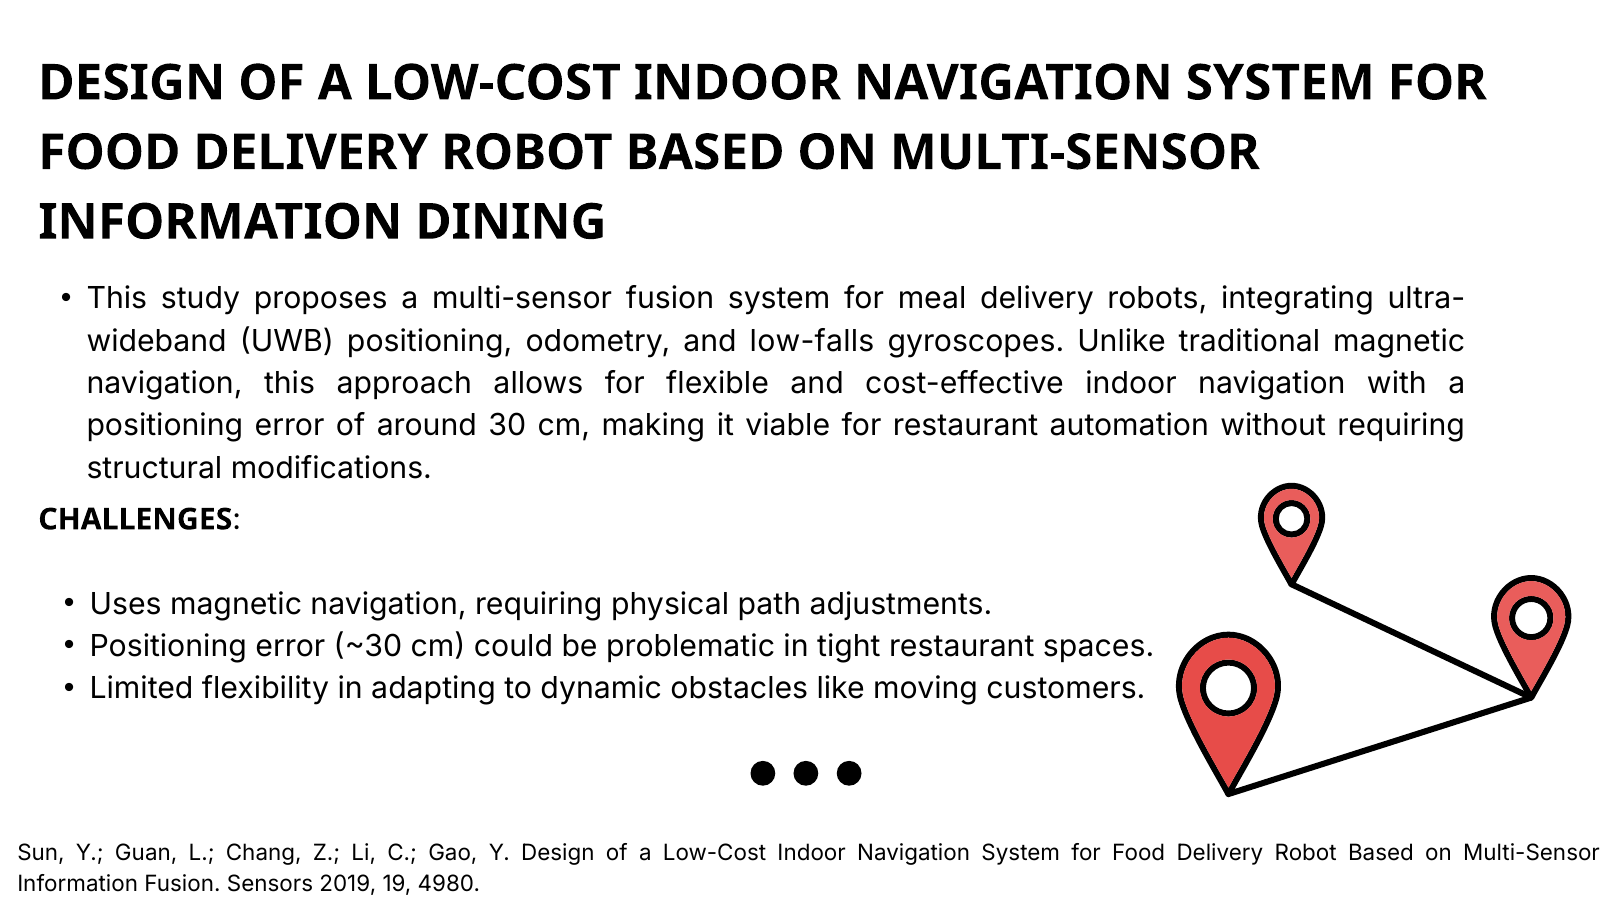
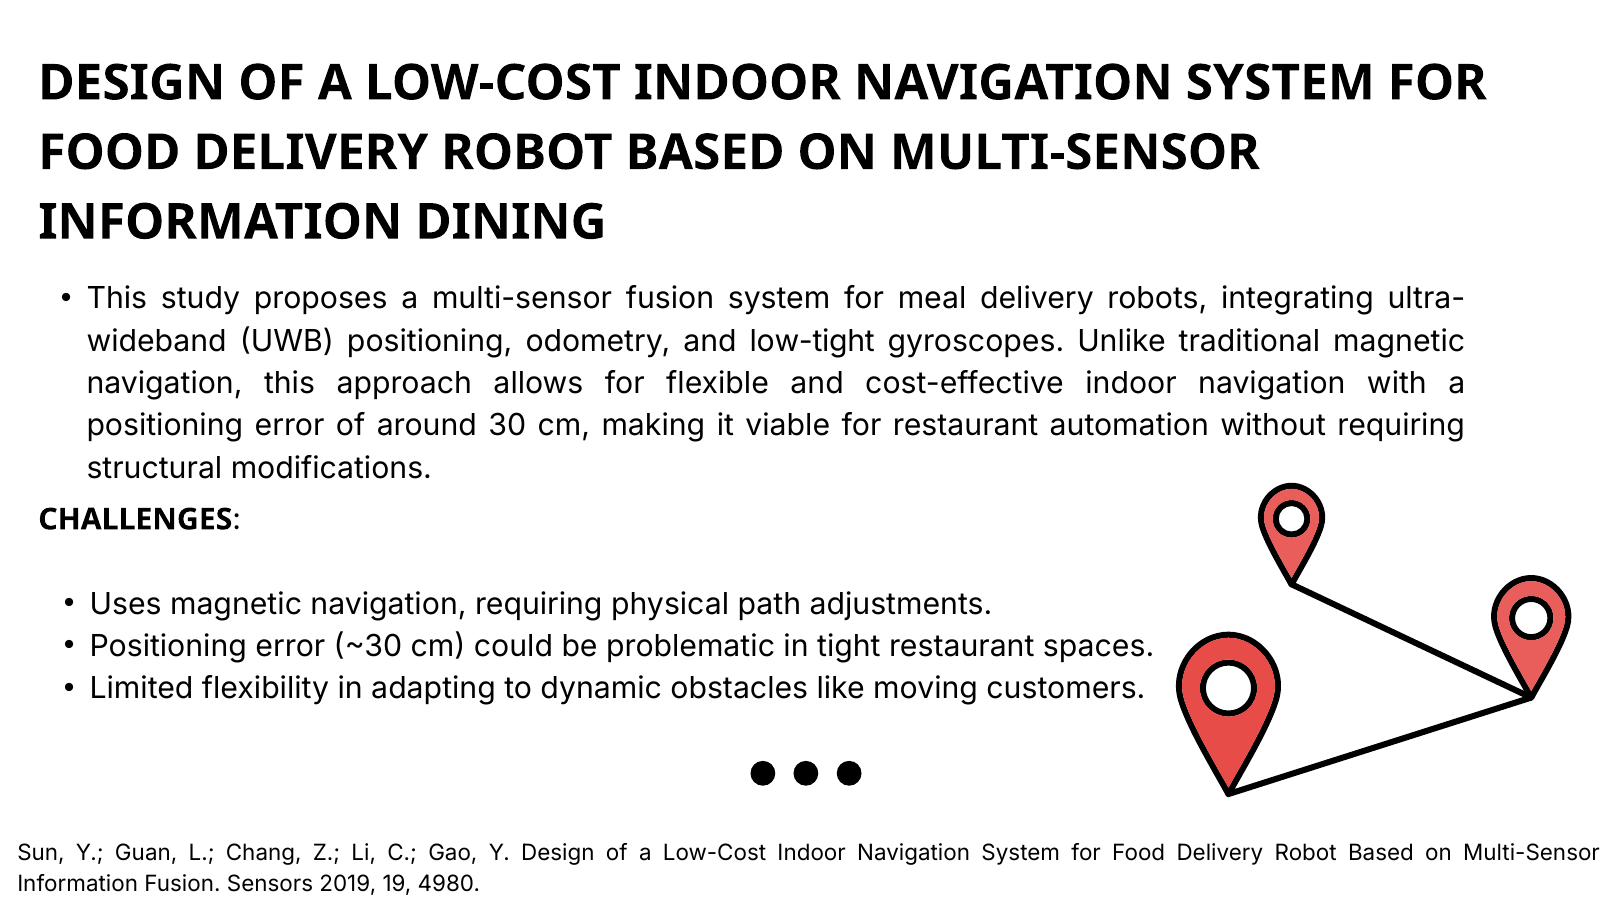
low-falls: low-falls -> low-tight (812, 341)
